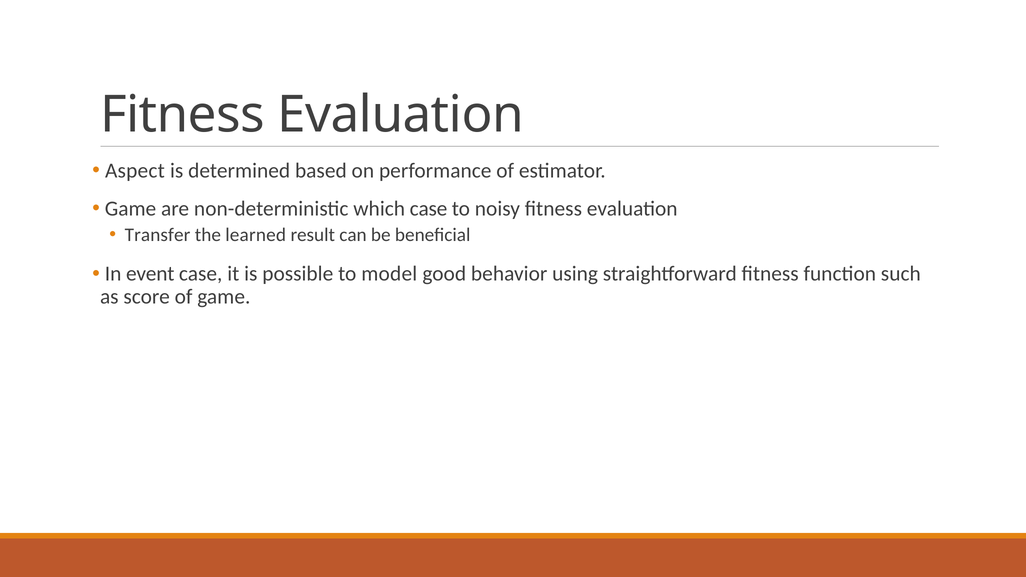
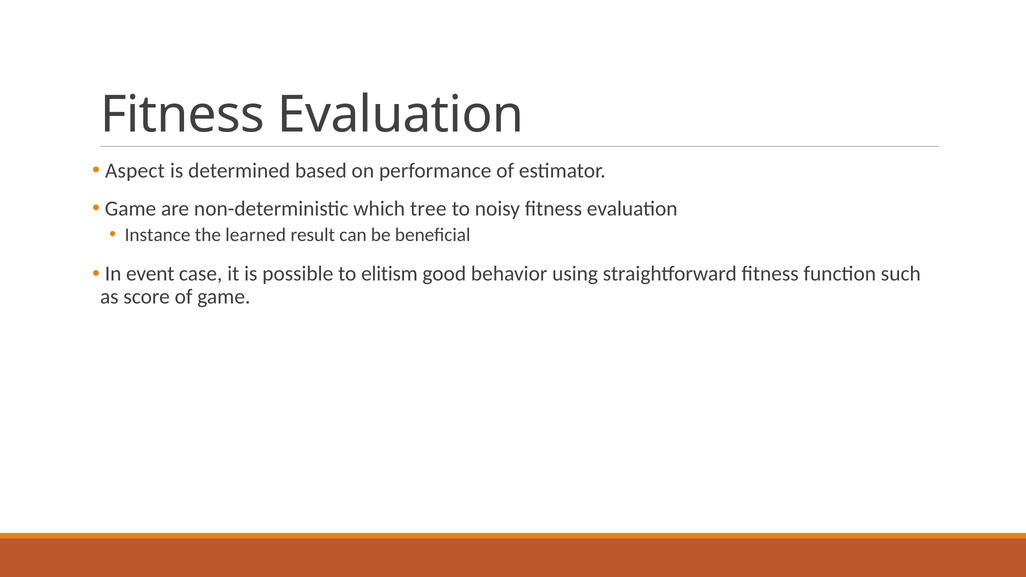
which case: case -> tree (428, 209)
Transfer: Transfer -> Instance (158, 235)
model: model -> elitism (389, 274)
